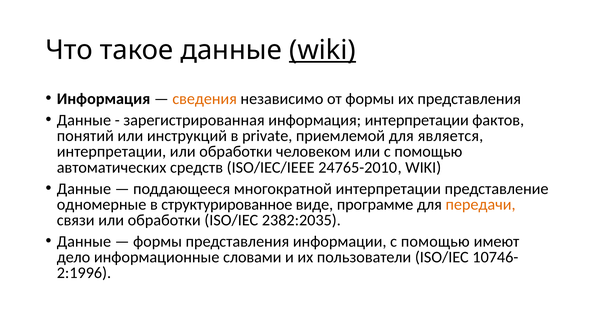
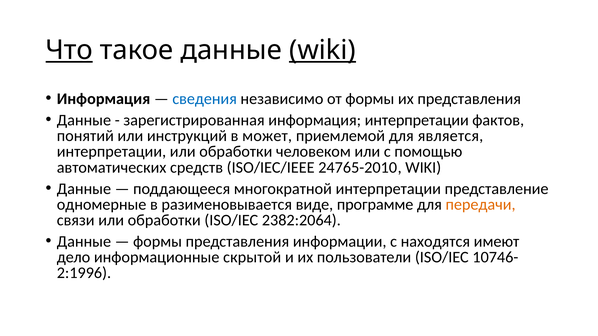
Что underline: none -> present (69, 50)
сведения colour: orange -> blue (205, 99)
private: private -> может (267, 136)
структурированное: структурированное -> разименовывается (227, 205)
2382:2035: 2382:2035 -> 2382:2064 (301, 220)
информации с помощью: помощью -> находятся (435, 242)
словами: словами -> скрытой (252, 257)
